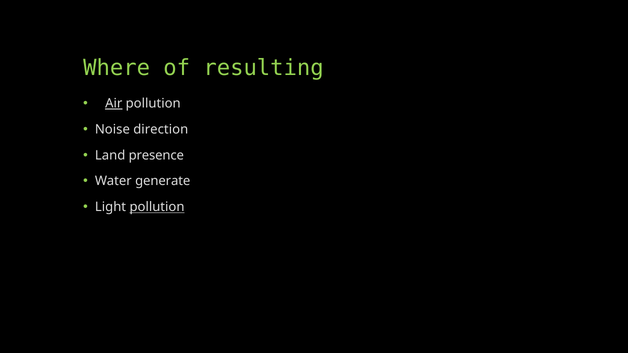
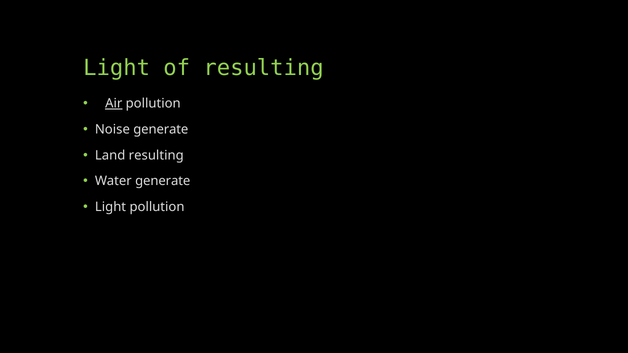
Where: Where -> Light (117, 68)
Noise direction: direction -> generate (161, 129)
Land presence: presence -> resulting (156, 155)
pollution underline: present -> none (157, 207)
